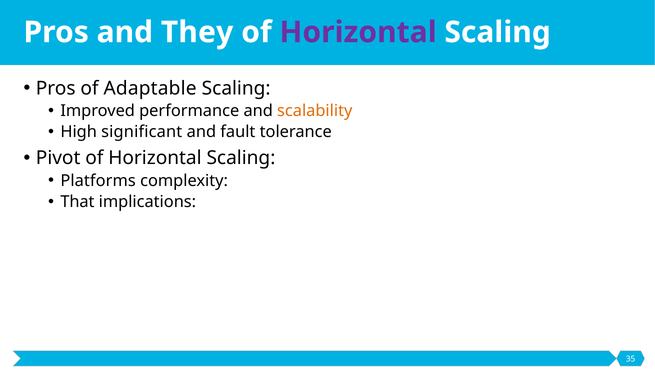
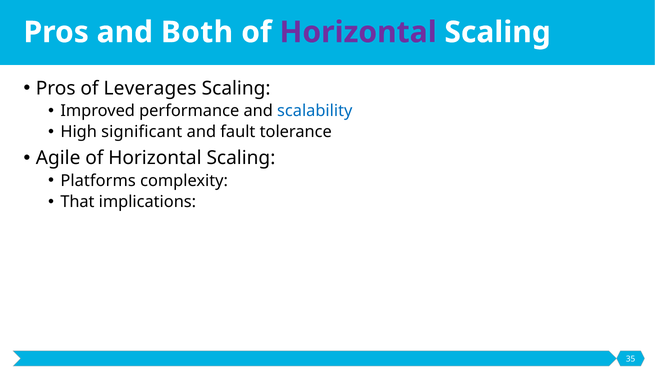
They: They -> Both (197, 32)
Adaptable: Adaptable -> Leverages (150, 88)
scalability colour: orange -> blue (315, 111)
Pivot: Pivot -> Agile (58, 158)
